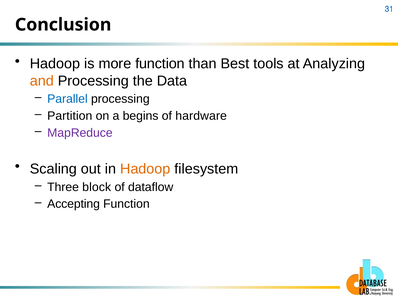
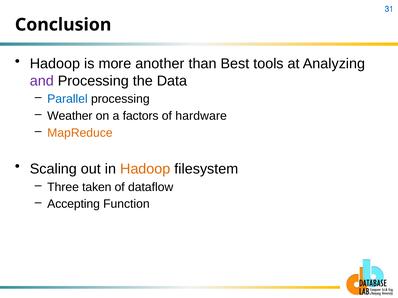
more function: function -> another (160, 64)
and colour: orange -> purple (42, 81)
Partition: Partition -> Weather (70, 116)
begins: begins -> factors (141, 116)
MapReduce colour: purple -> orange (80, 133)
block: block -> taken (97, 187)
